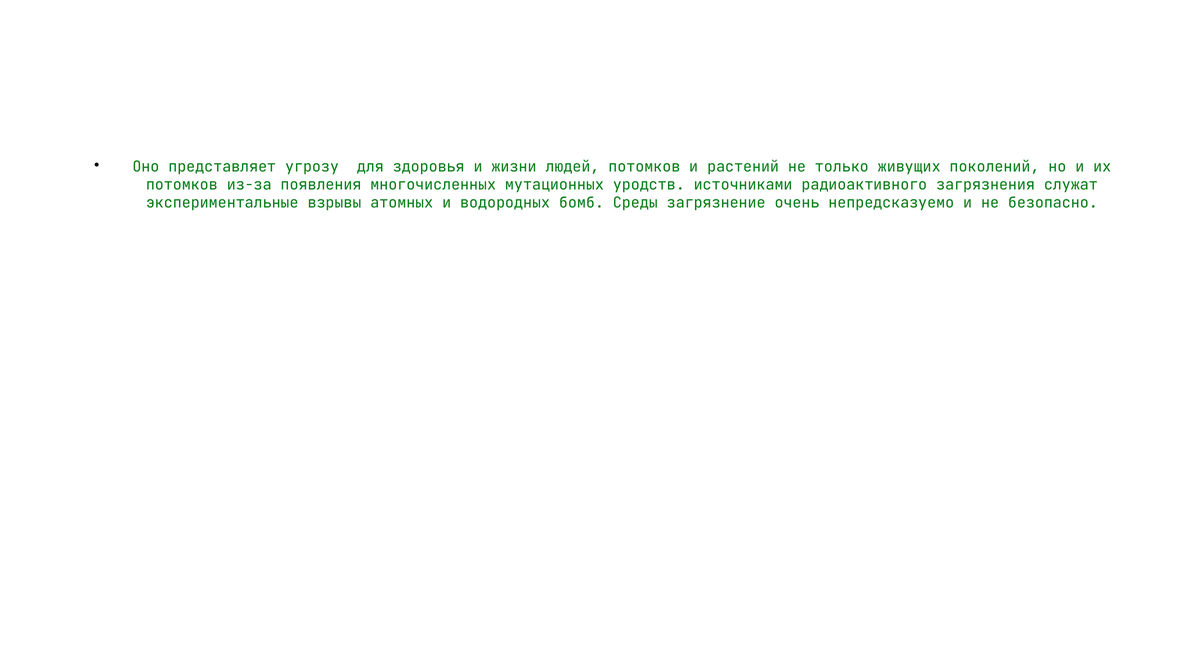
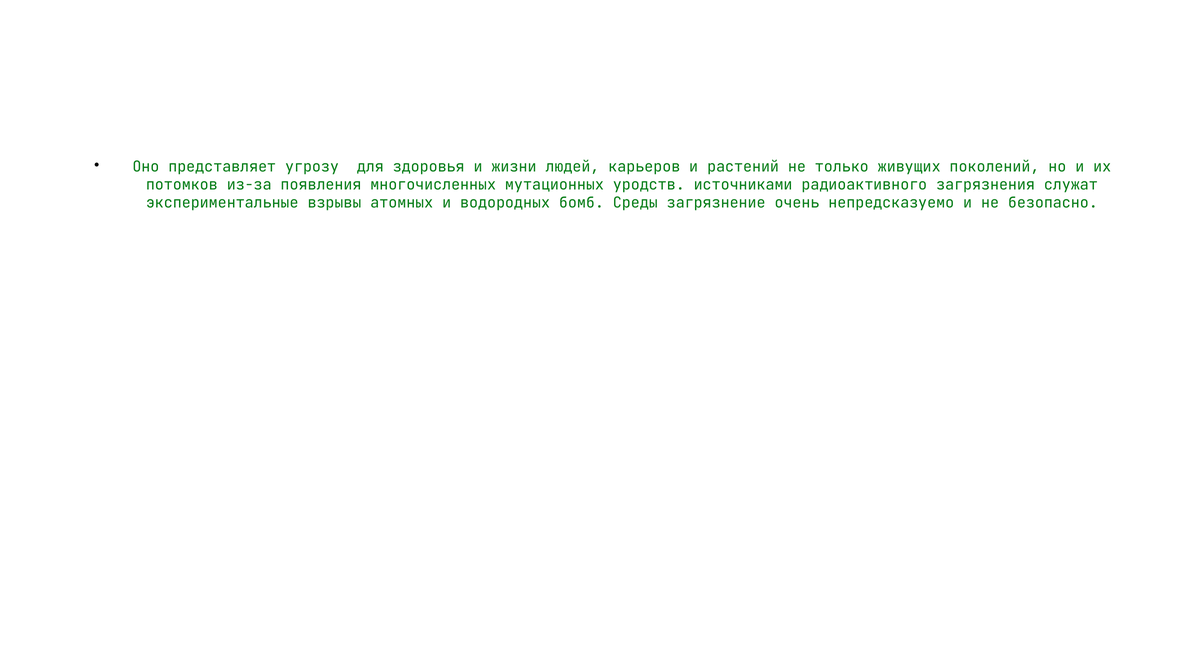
людей потомков: потомков -> карьеров (644, 167)
